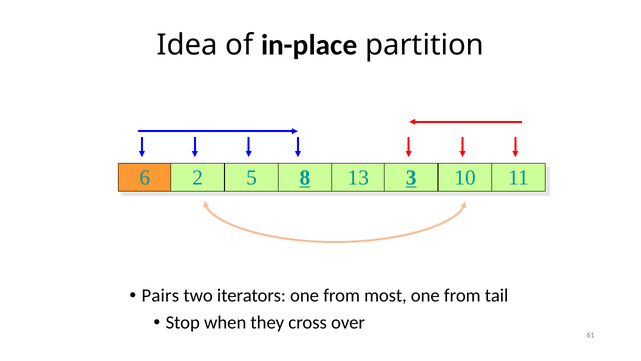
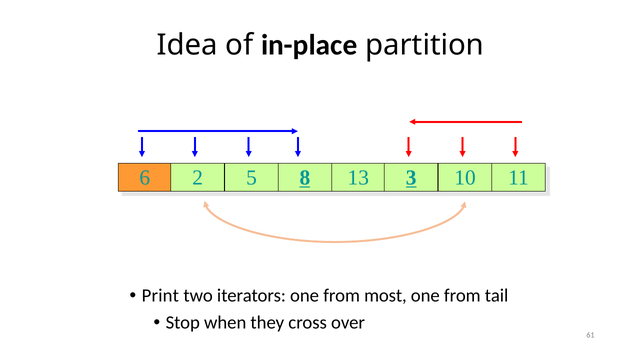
Pairs: Pairs -> Print (160, 295)
